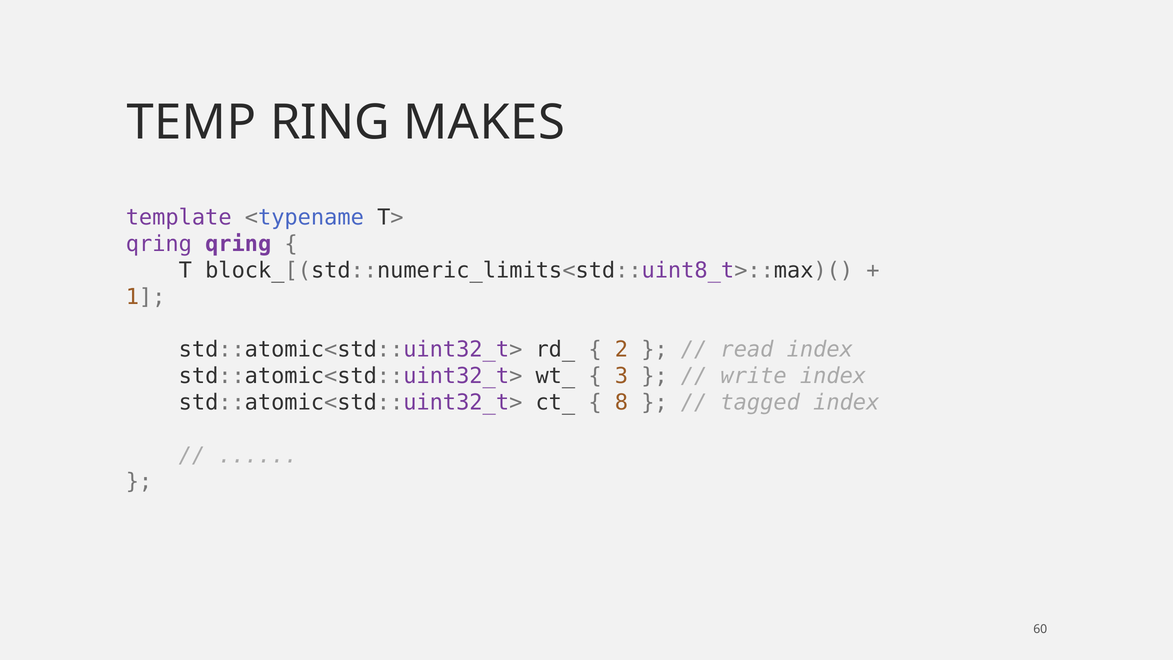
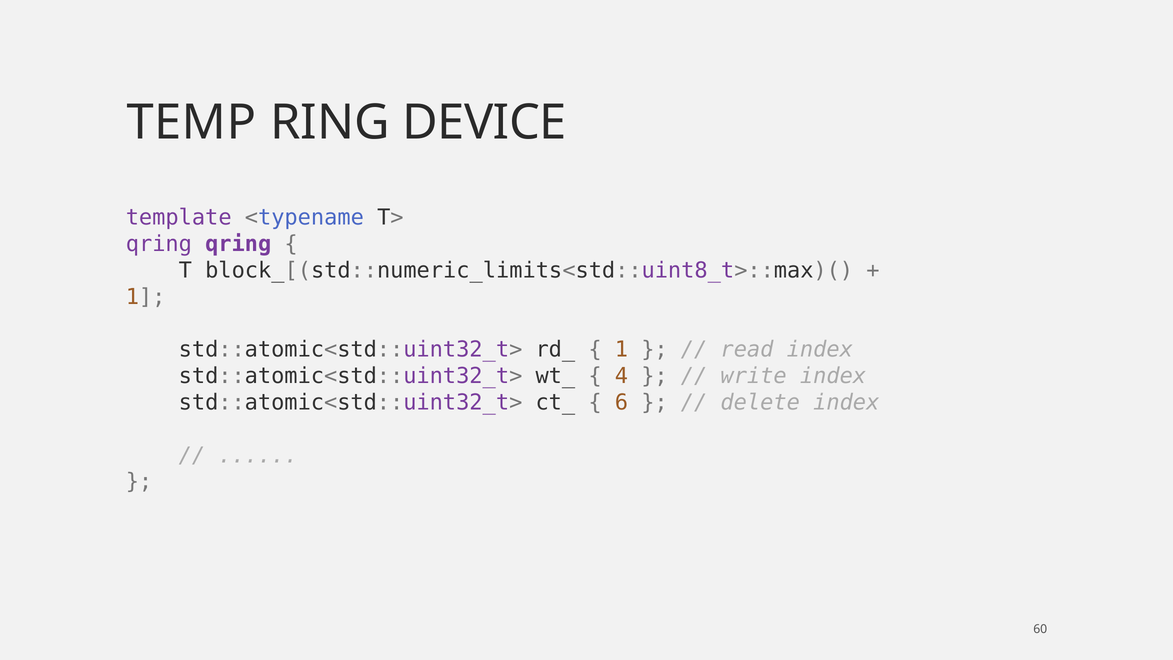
MAKES: MAKES -> DEVICE (484, 123)
2: 2 -> 1 (621, 350)
3: 3 -> 4 (621, 376)
8: 8 -> 6 (621, 402)
tagged: tagged -> delete (760, 402)
